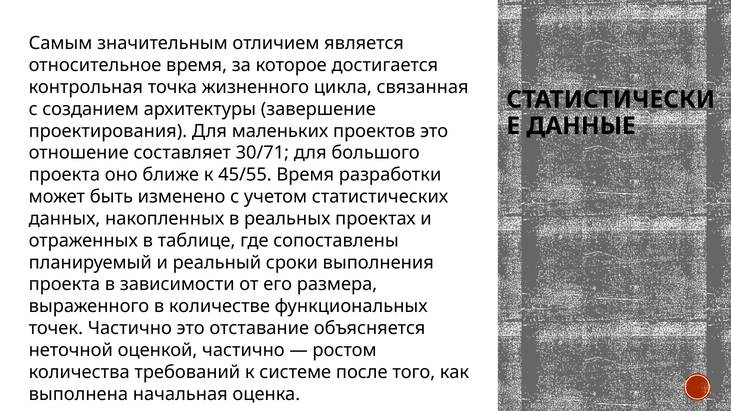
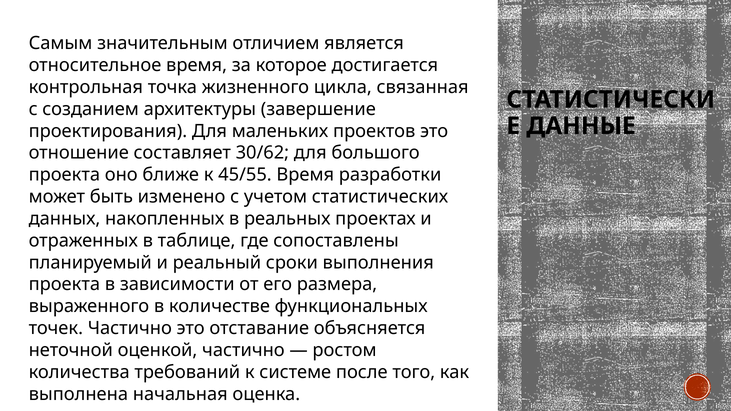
30/71: 30/71 -> 30/62 (262, 153)
